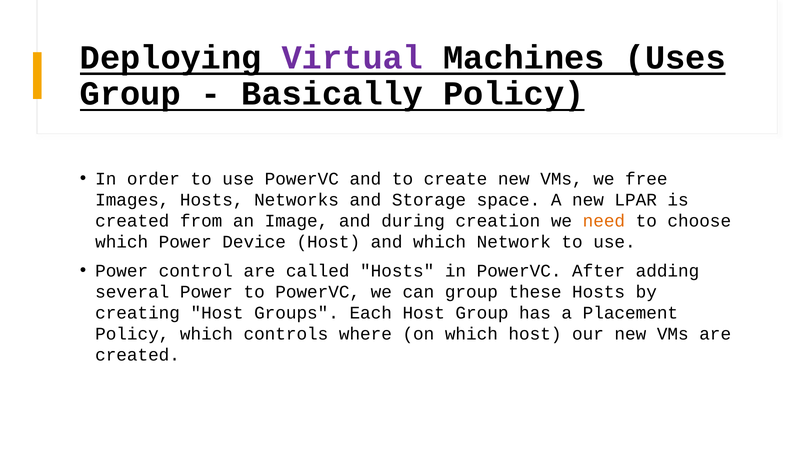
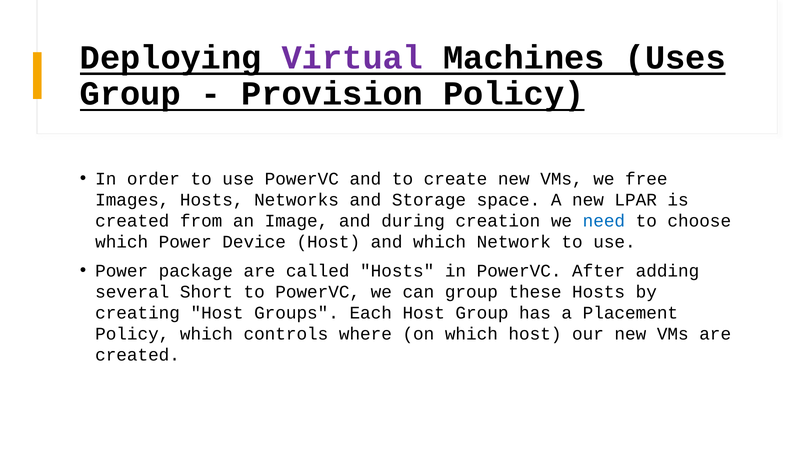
Basically: Basically -> Provision (332, 94)
need colour: orange -> blue (604, 221)
control: control -> package (196, 270)
several Power: Power -> Short (206, 291)
